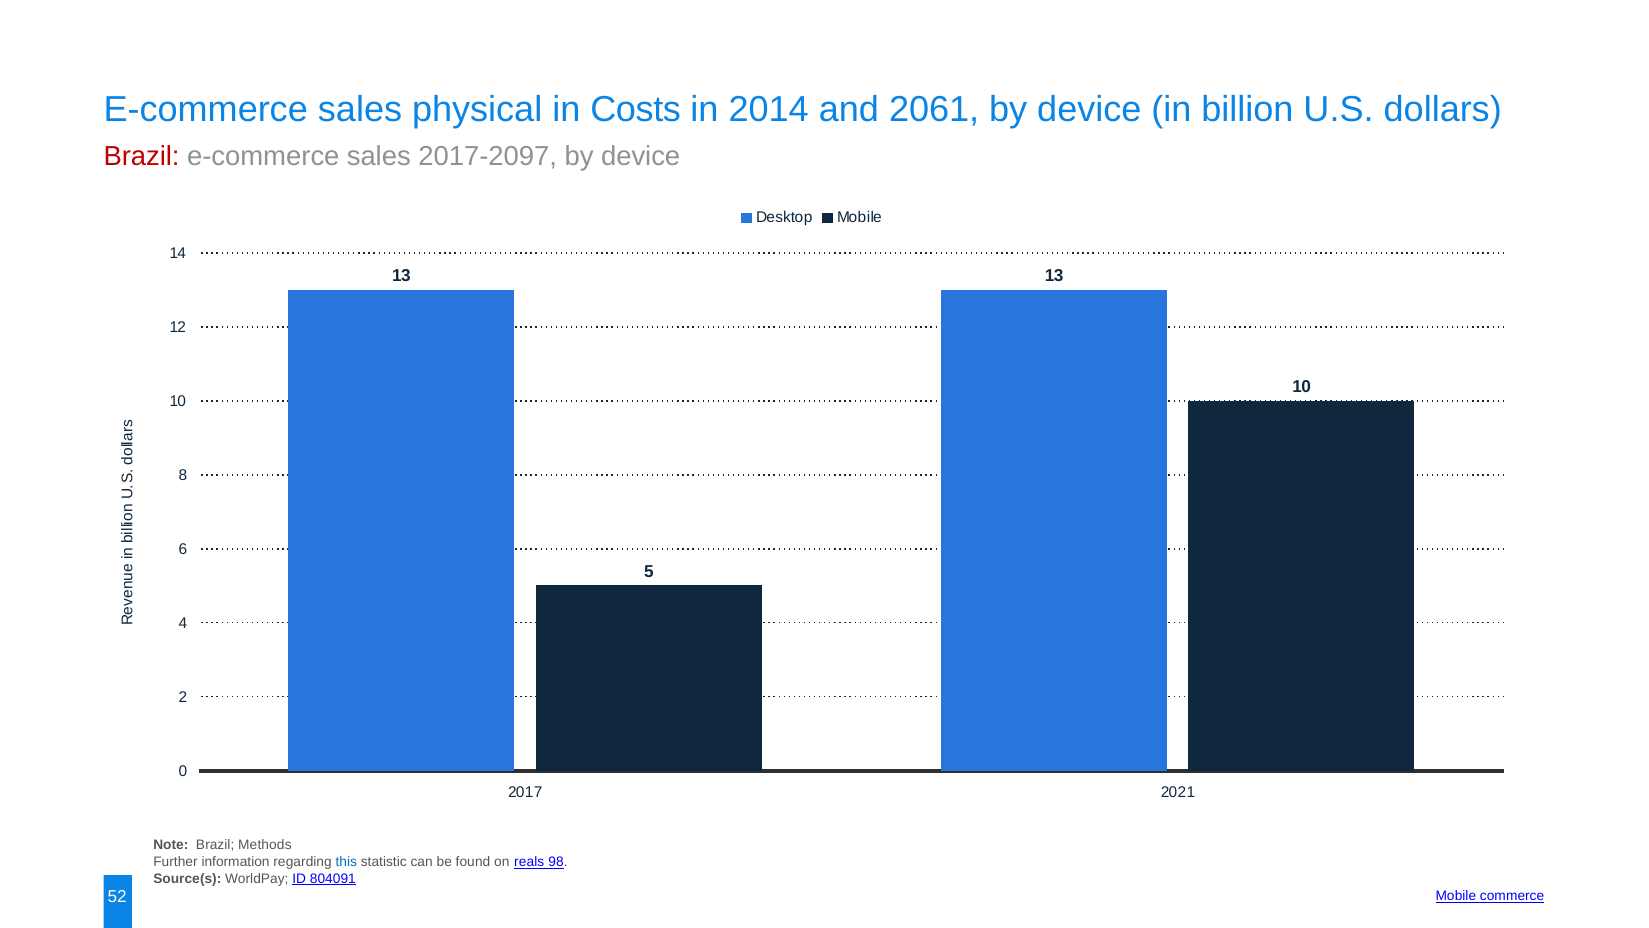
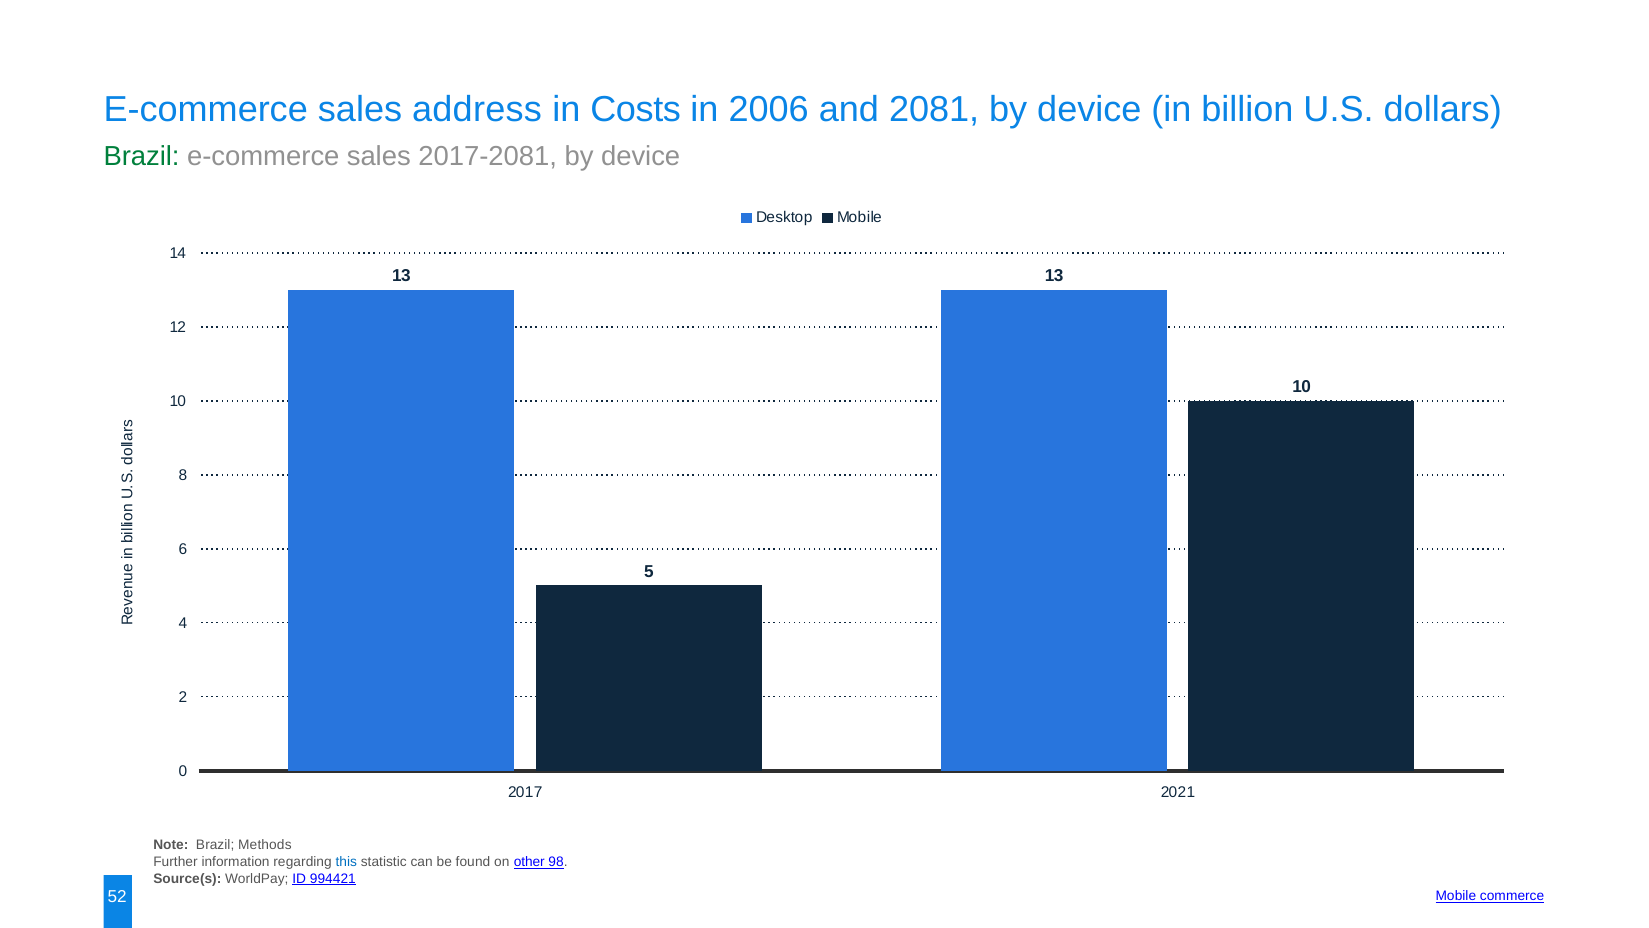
physical: physical -> address (477, 109)
2014: 2014 -> 2006 (769, 109)
2061: 2061 -> 2081 (934, 109)
Brazil colour: red -> green (142, 157)
2017-2097: 2017-2097 -> 2017-2081 (488, 157)
reals: reals -> other (529, 861)
804091: 804091 -> 994421 (333, 878)
